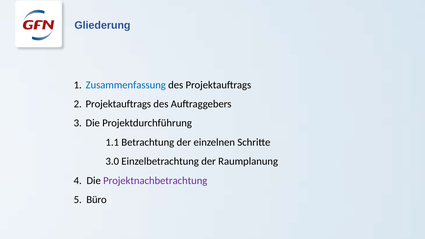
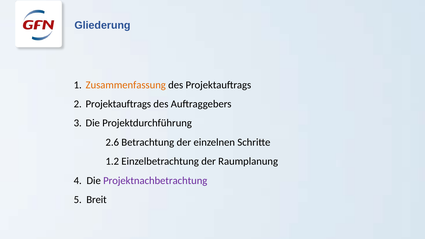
Zusammenfassung colour: blue -> orange (126, 85)
1.1: 1.1 -> 2.6 (112, 142)
3.0: 3.0 -> 1.2 (112, 161)
Büro: Büro -> Breit (97, 200)
